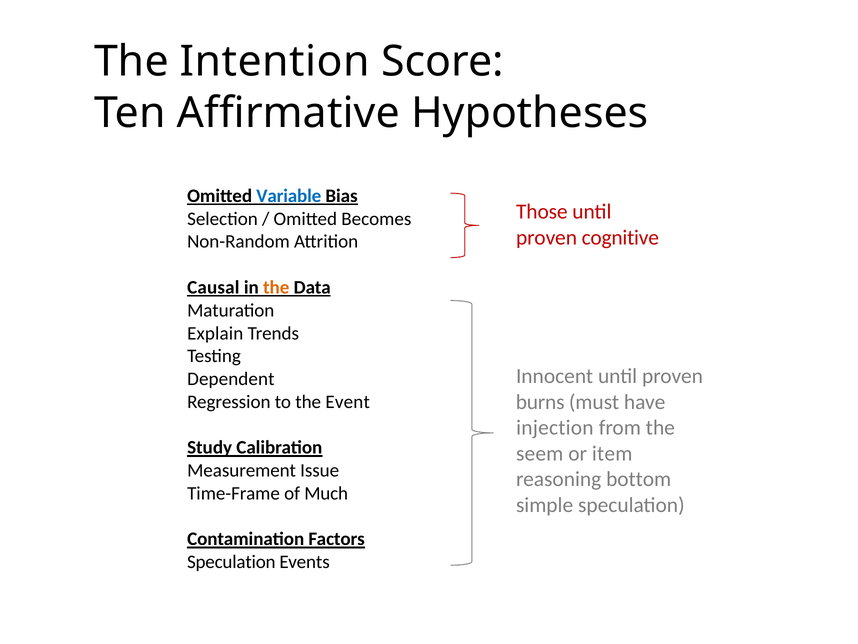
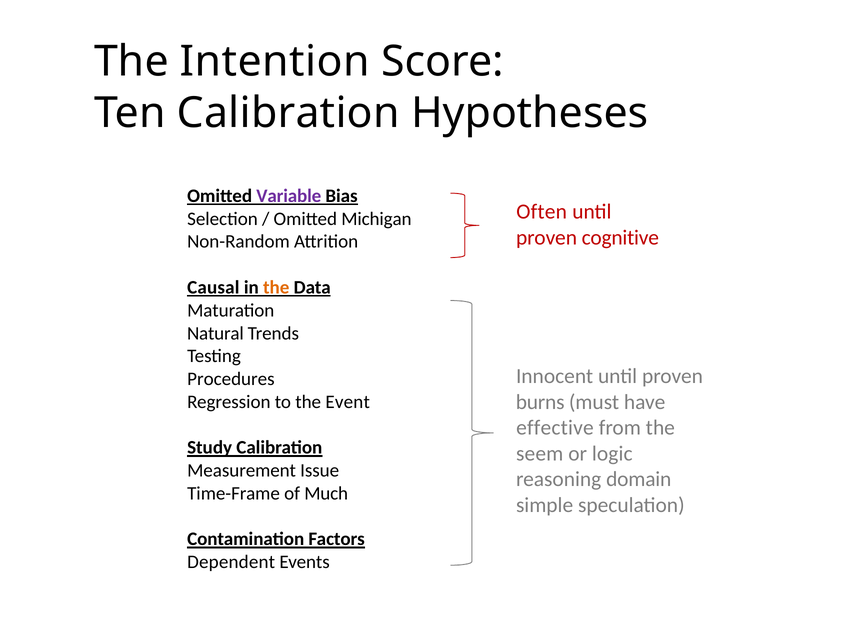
Ten Affirmative: Affirmative -> Calibration (288, 113)
Variable colour: blue -> purple (289, 196)
Those: Those -> Often (542, 212)
Becomes: Becomes -> Michigan (376, 219)
Explain: Explain -> Natural (215, 333)
Dependent: Dependent -> Procedures (231, 379)
injection: injection -> effective (555, 428)
item: item -> logic (612, 453)
bottom: bottom -> domain (639, 479)
Speculation: Speculation -> Dependent (231, 562)
